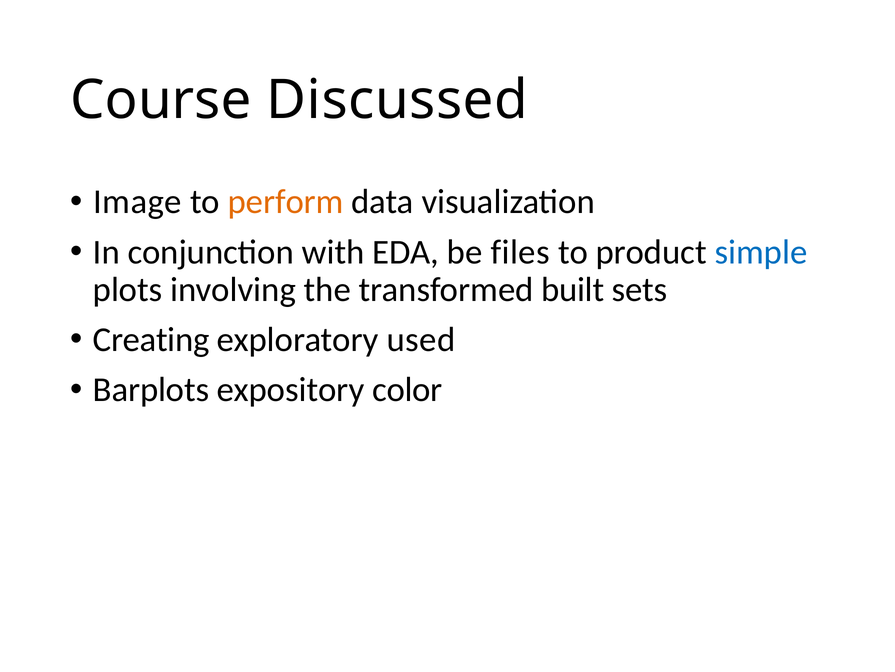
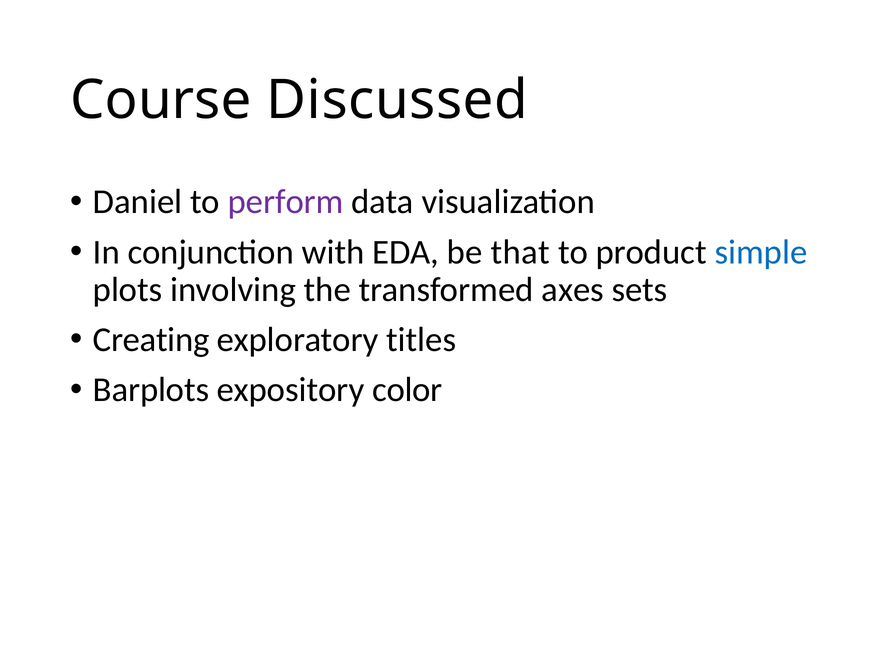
Image: Image -> Daniel (138, 202)
perform colour: orange -> purple (286, 202)
files: files -> that (520, 252)
built: built -> axes (573, 289)
used: used -> titles (421, 339)
